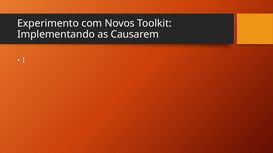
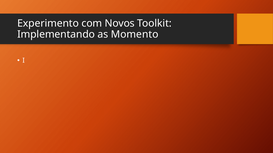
Causarem: Causarem -> Momento (135, 34)
